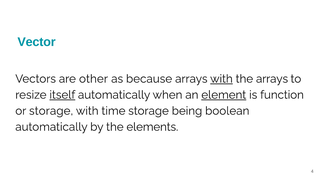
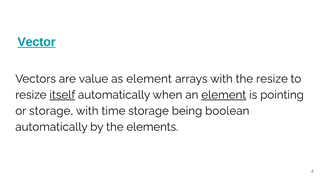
Vector underline: none -> present (37, 42)
other: other -> value (94, 79)
as because: because -> element (149, 79)
with underline: present -> none (221, 79)
the arrays: arrays -> resize (272, 79)
function: function -> pointing (282, 95)
